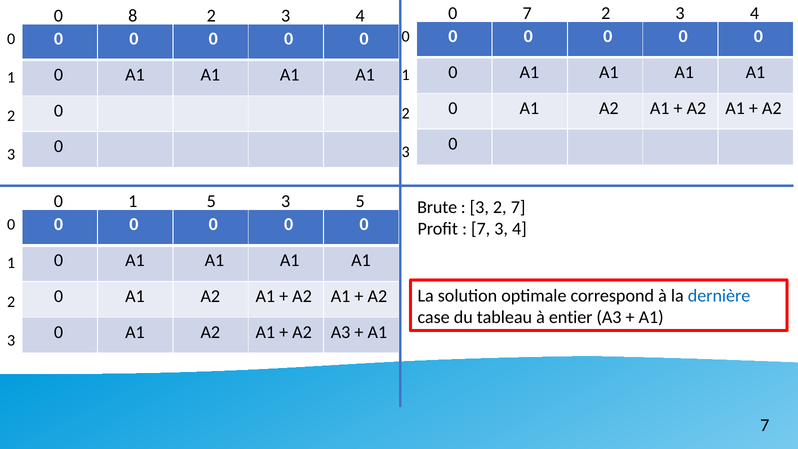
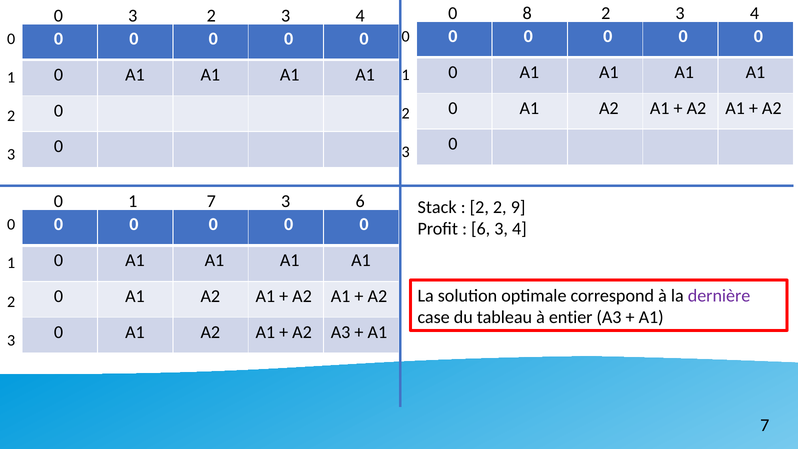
0 7: 7 -> 8 (527, 13)
0 8: 8 -> 3 (133, 16)
1 5: 5 -> 7 (211, 201)
3 5: 5 -> 6 (360, 201)
Brute: Brute -> Stack (437, 207)
3: 3 -> 2 (479, 207)
2 7: 7 -> 9 (518, 207)
7: 7 -> 6 (481, 229)
dernière colour: blue -> purple (719, 296)
